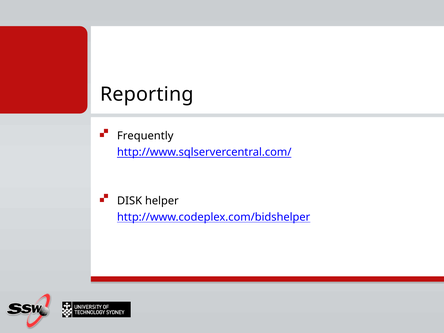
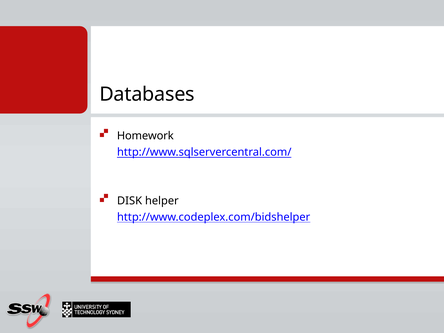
Reporting: Reporting -> Databases (147, 94)
Frequently: Frequently -> Homework (145, 136)
